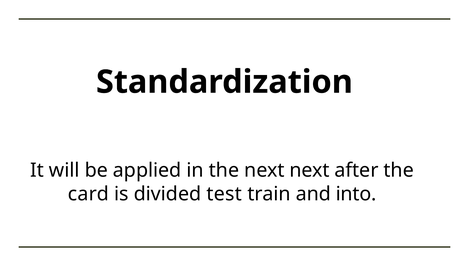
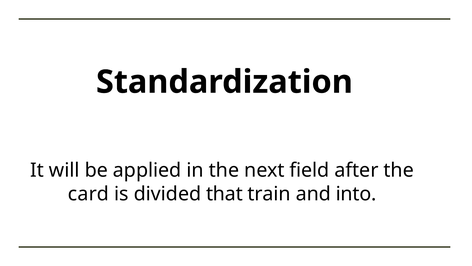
next next: next -> field (310, 170)
test: test -> that (224, 194)
